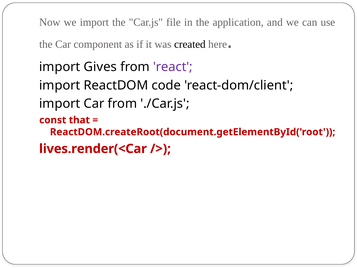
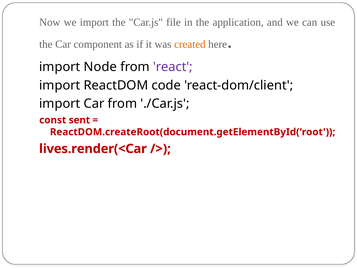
created colour: black -> orange (190, 44)
Gives: Gives -> Node (100, 67)
that: that -> sent (79, 120)
